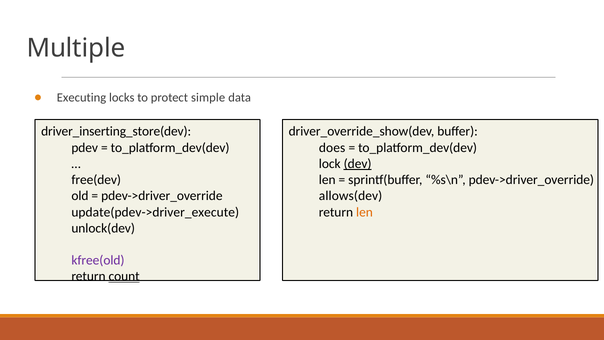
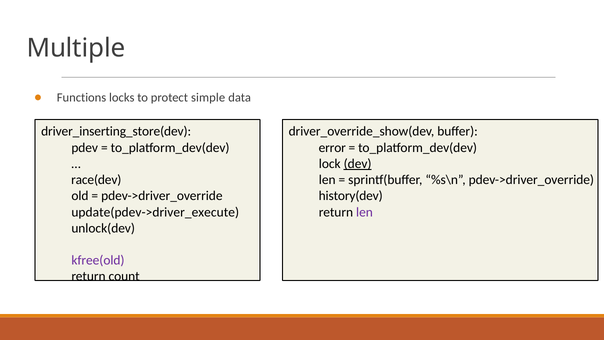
Executing: Executing -> Functions (82, 97)
does: does -> error (332, 148)
free(dev: free(dev -> race(dev (96, 180)
allows(dev: allows(dev -> history(dev (351, 196)
len colour: orange -> purple (364, 212)
count underline: present -> none (124, 276)
